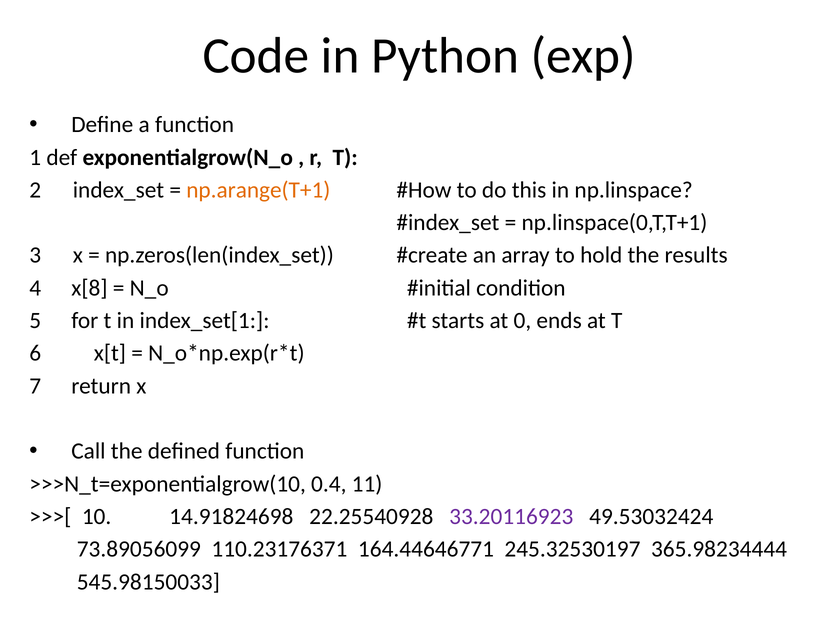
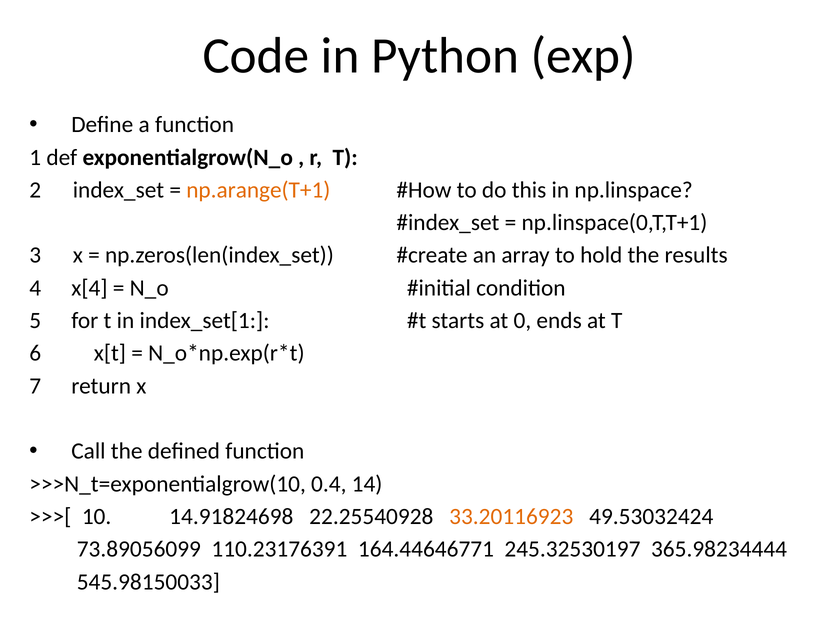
x[8: x[8 -> x[4 (89, 288)
11: 11 -> 14 (367, 484)
33.20116923 colour: purple -> orange (511, 517)
110.23176371: 110.23176371 -> 110.23176391 (279, 549)
